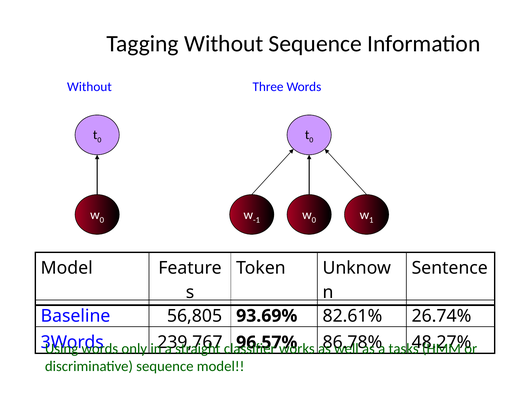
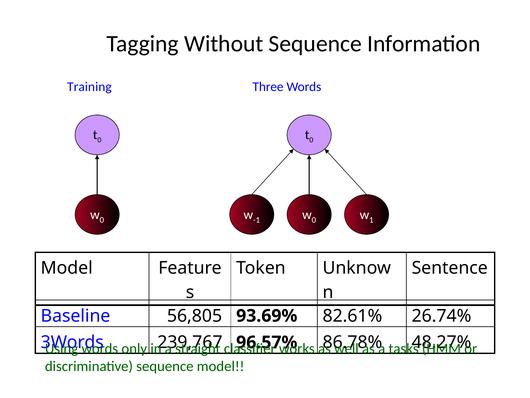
Without: Without -> Training (89, 87)
